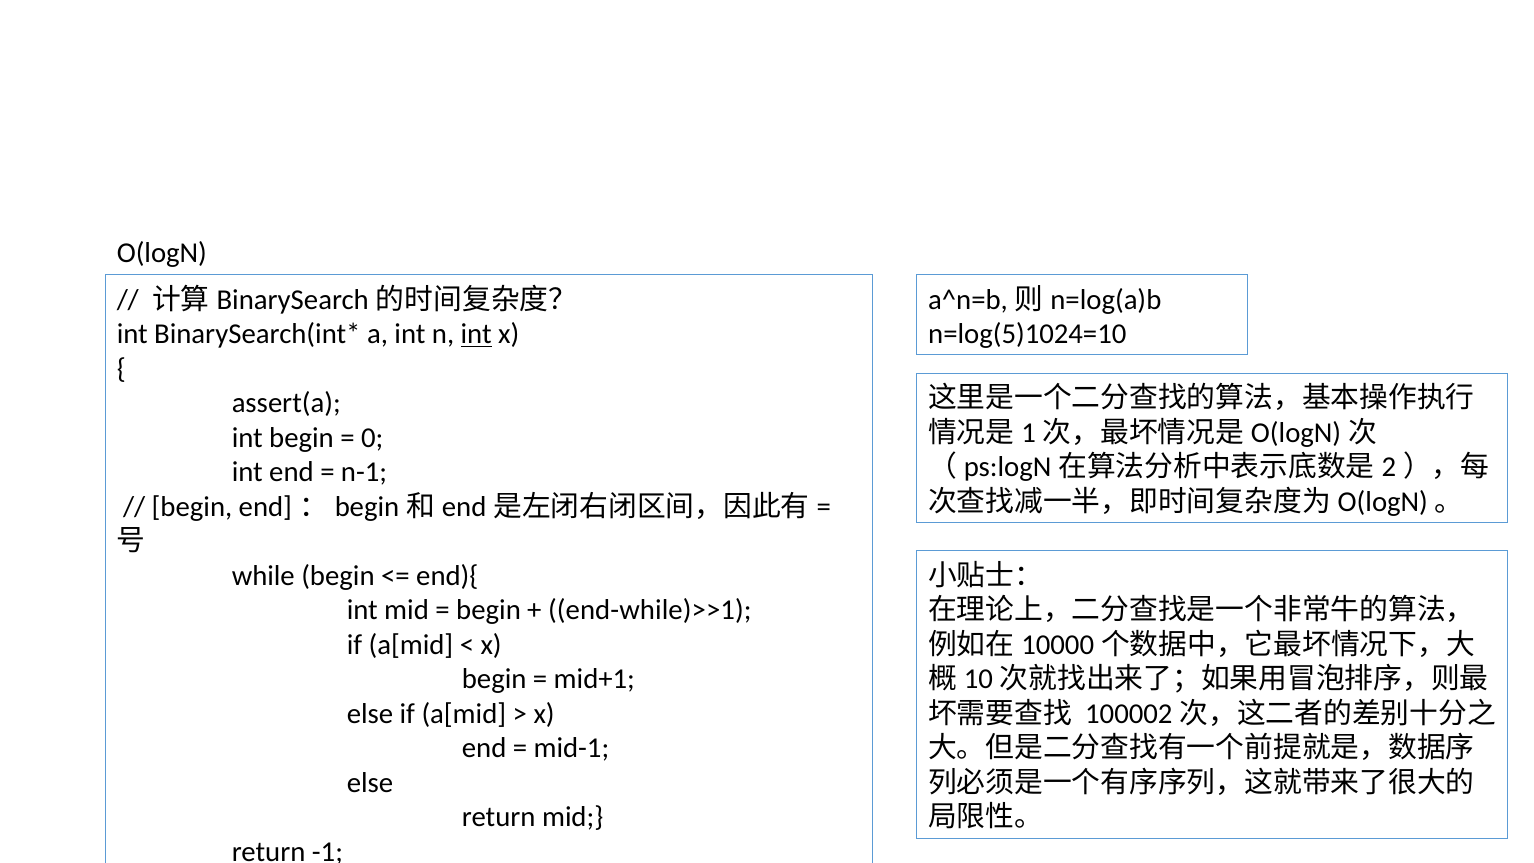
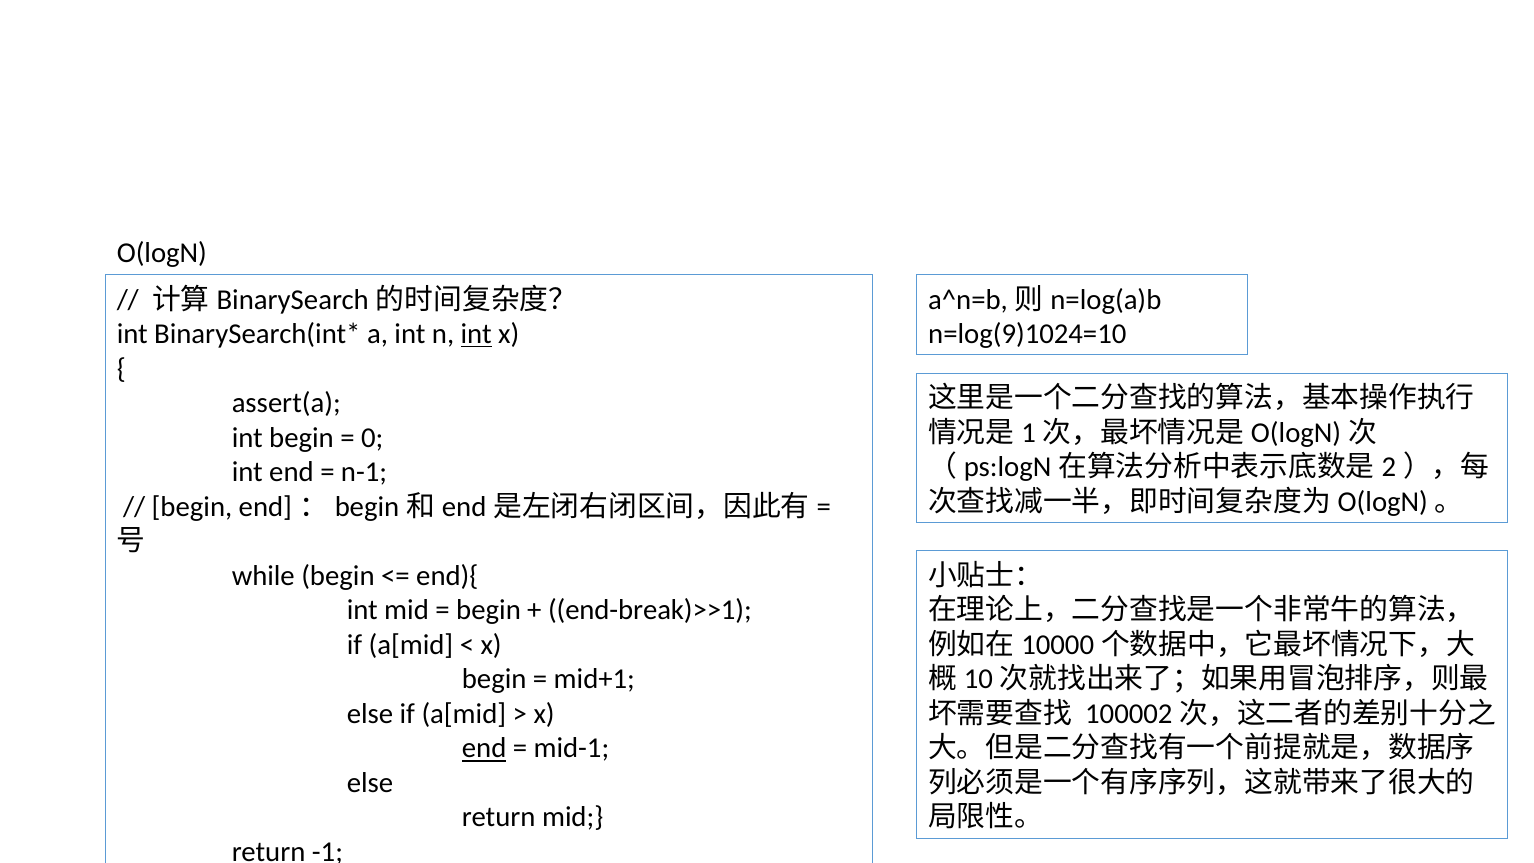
n=log(5)1024=10: n=log(5)1024=10 -> n=log(9)1024=10 (1027, 334)
end-while)>>1: end-while)>>1 -> end-break)>>1 (650, 610)
end underline: none -> present (484, 748)
